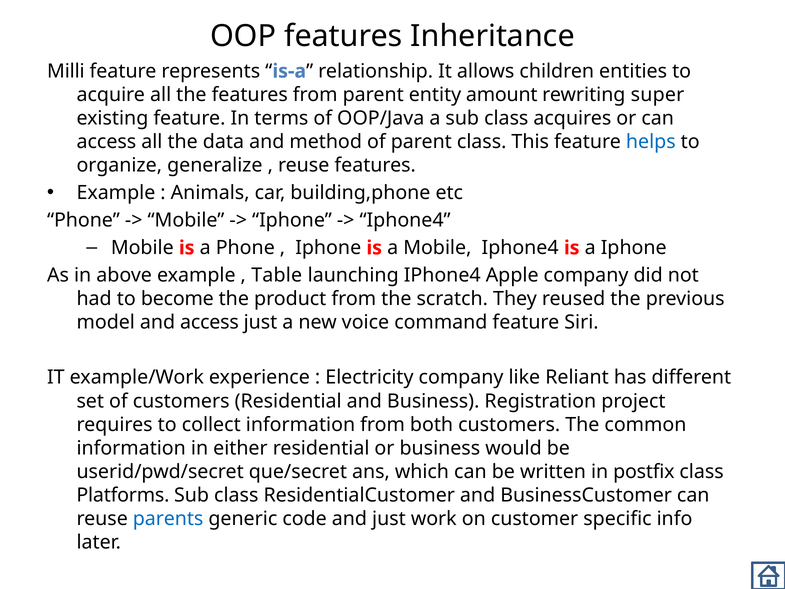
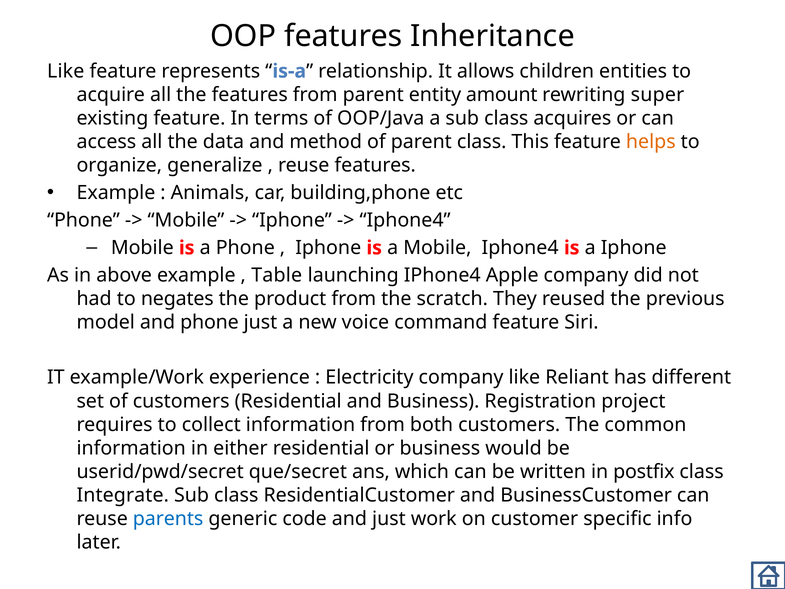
Milli: Milli -> Like (66, 71)
helps colour: blue -> orange (651, 142)
become: become -> negates (177, 299)
and access: access -> phone (209, 322)
Platforms: Platforms -> Integrate (123, 495)
